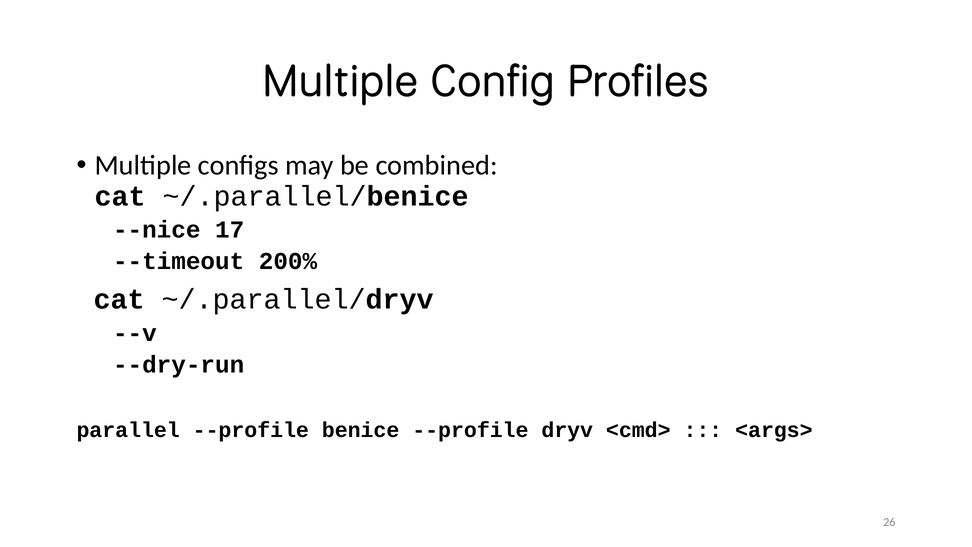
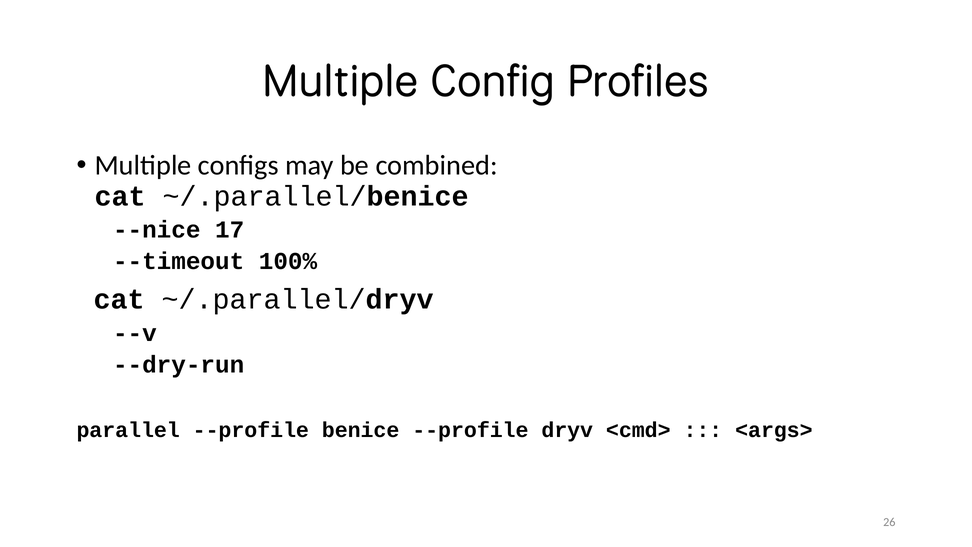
200%: 200% -> 100% (288, 261)
